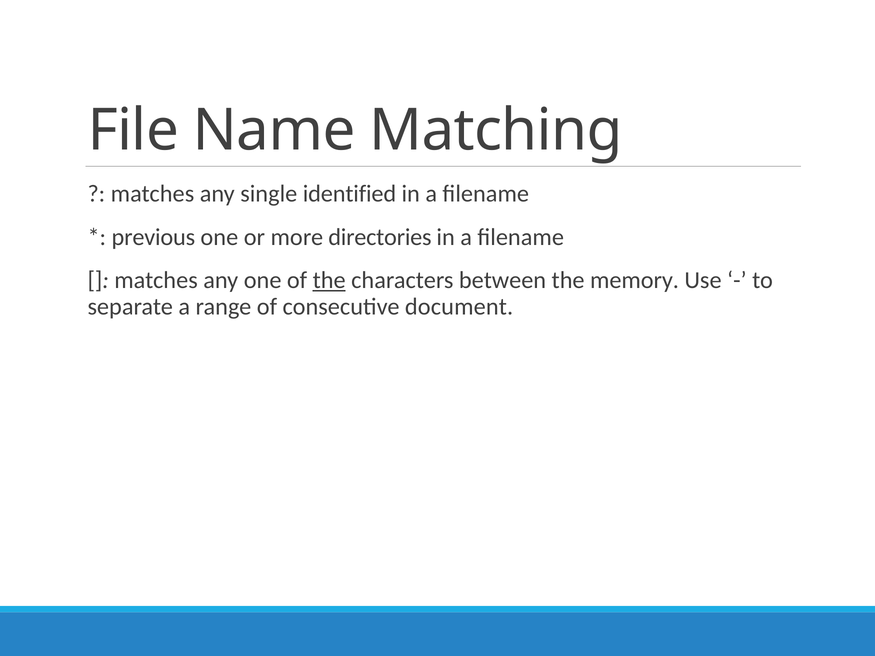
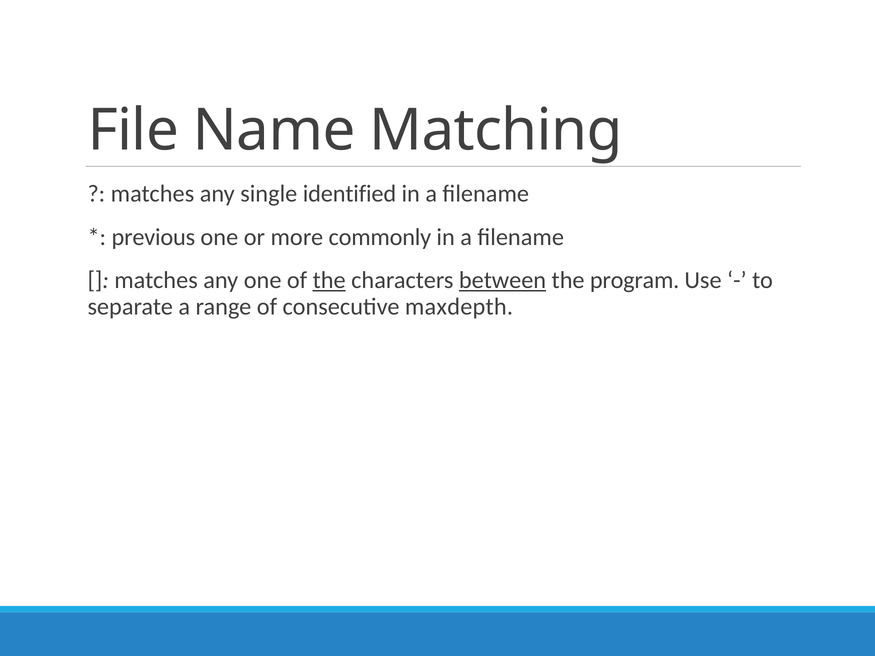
directories: directories -> commonly (380, 237)
between underline: none -> present (503, 281)
memory: memory -> program (635, 281)
document: document -> maxdepth (459, 307)
